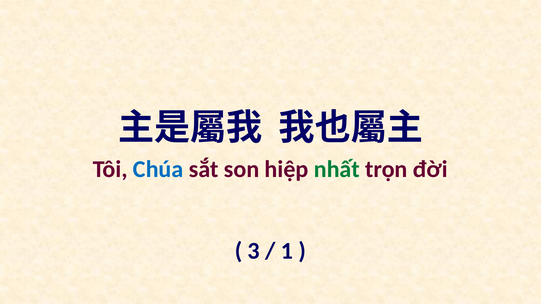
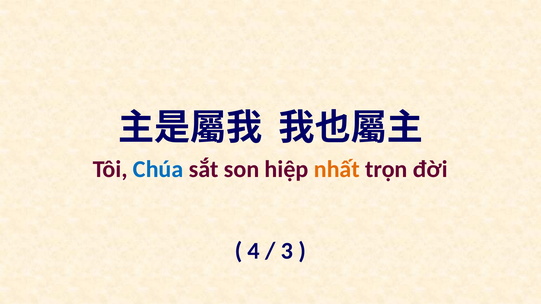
nhất colour: green -> orange (337, 169)
3: 3 -> 4 (254, 251)
1: 1 -> 3 (287, 251)
